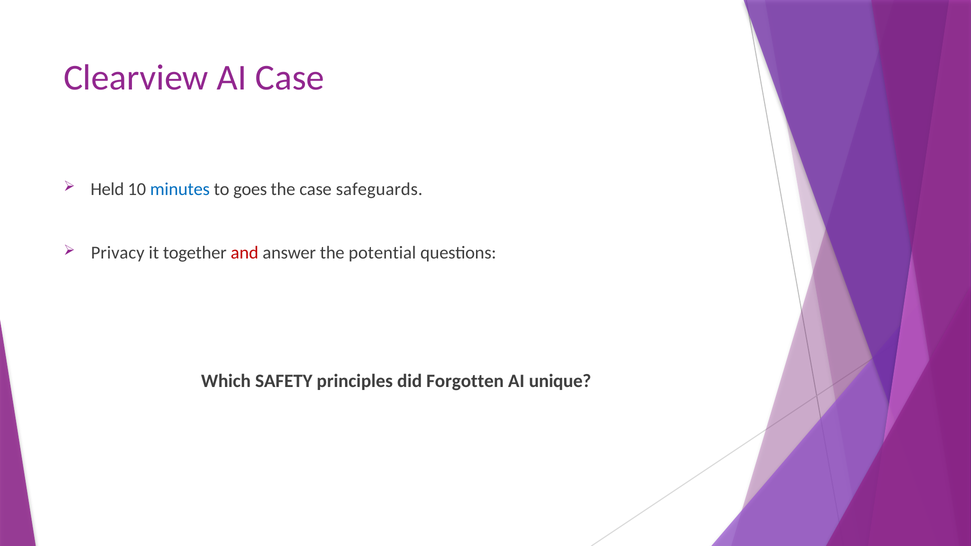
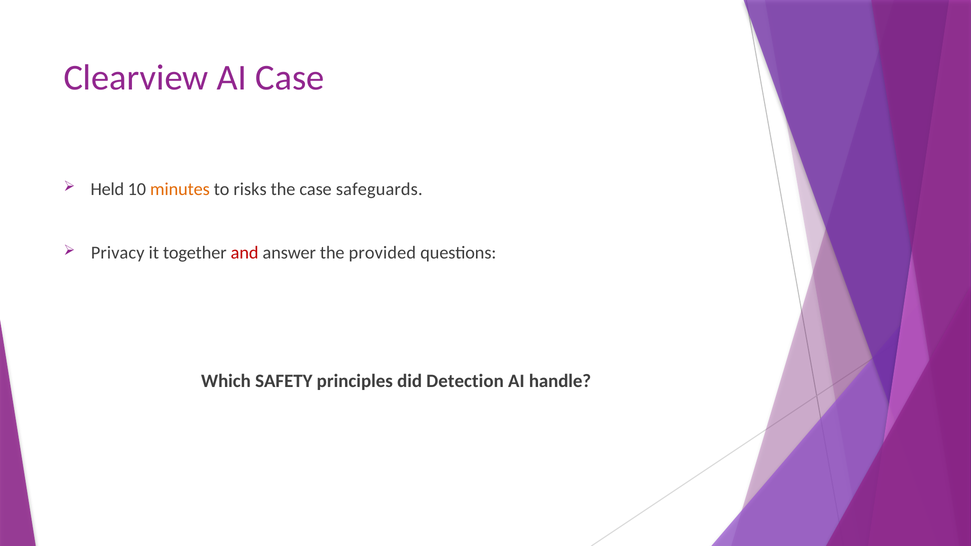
minutes colour: blue -> orange (180, 189)
goes: goes -> risks (250, 189)
potential: potential -> provided (382, 253)
Forgotten: Forgotten -> Detection (465, 381)
unique: unique -> handle (560, 381)
